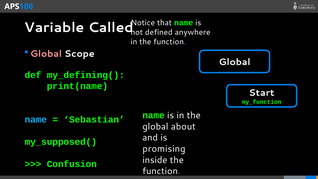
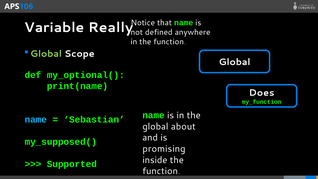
Called: Called -> Really (111, 28)
Global colour: pink -> light green (46, 54)
my_defining(: my_defining( -> my_optional( (86, 75)
Start: Start -> Does (262, 93)
Confusion: Confusion -> Supported (72, 164)
